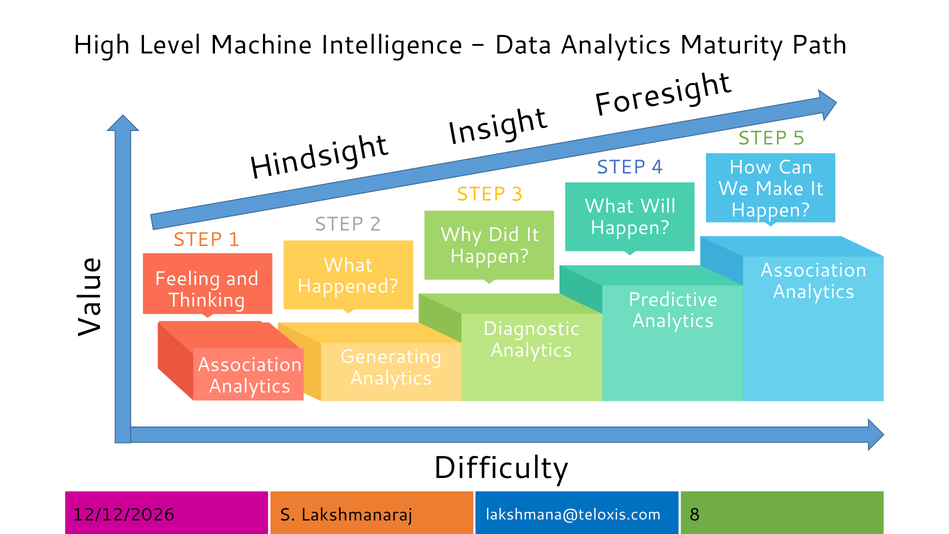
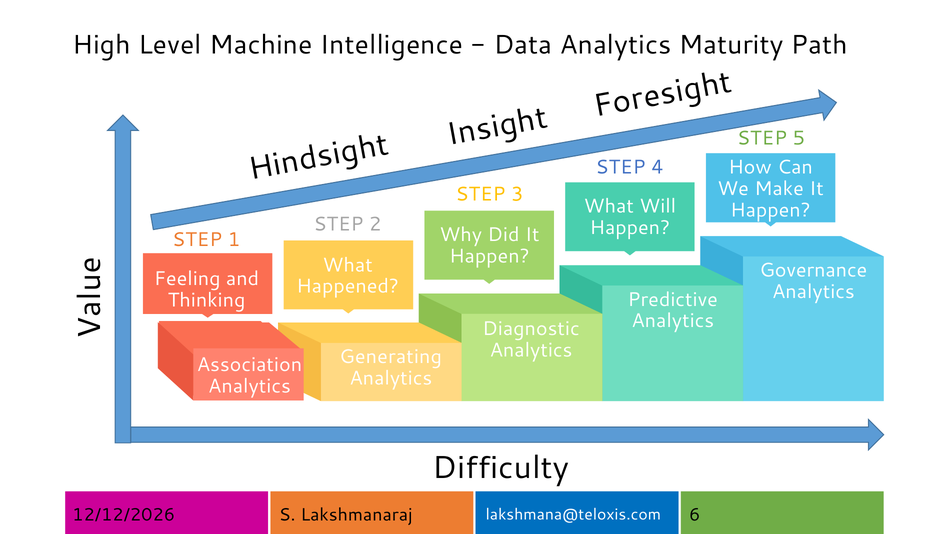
Association: Association -> Governance (813, 270)
8: 8 -> 6 (695, 515)
